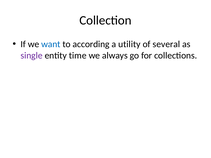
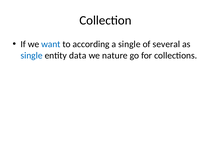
a utility: utility -> single (129, 44)
single colour: purple -> blue (32, 56)
time: time -> data (78, 56)
always: always -> nature (115, 56)
